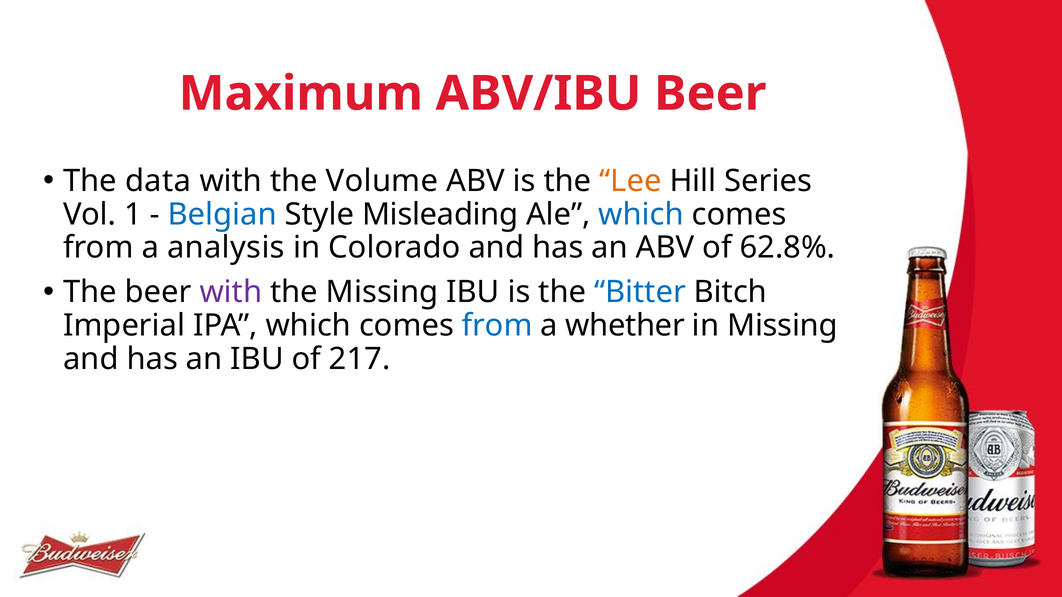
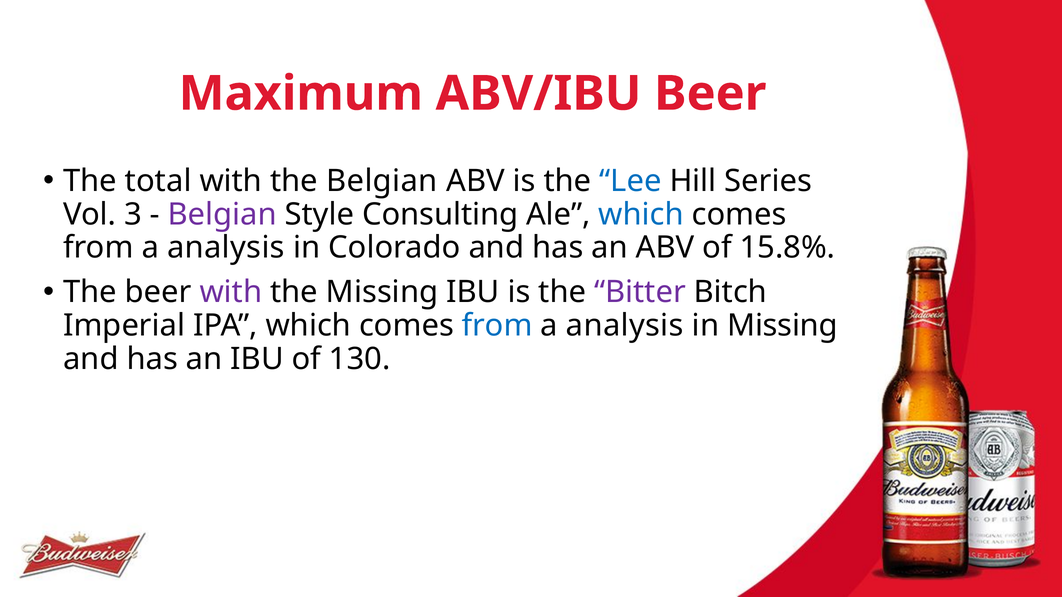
data: data -> total (158, 181)
the Volume: Volume -> Belgian (382, 181)
Lee colour: orange -> blue (630, 181)
1: 1 -> 3 (133, 214)
Belgian colour: blue -> purple (222, 214)
Misleading: Misleading -> Consulting (440, 214)
62.8%: 62.8% -> 15.8% (787, 248)
Bitter colour: blue -> purple (640, 292)
whether: whether -> analysis (625, 326)
217: 217 -> 130 (360, 359)
